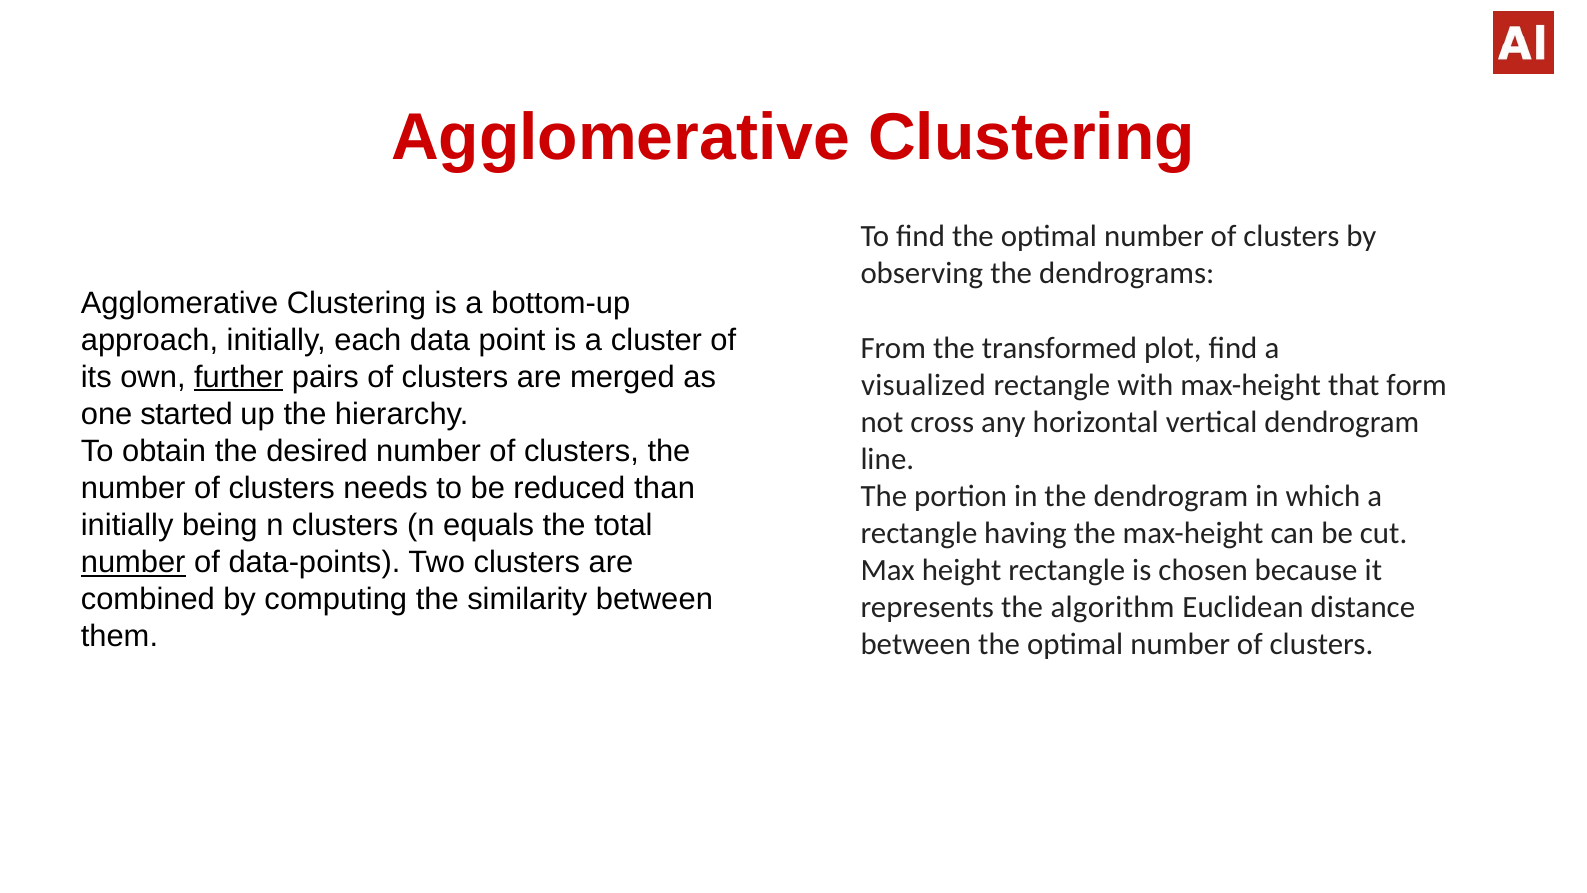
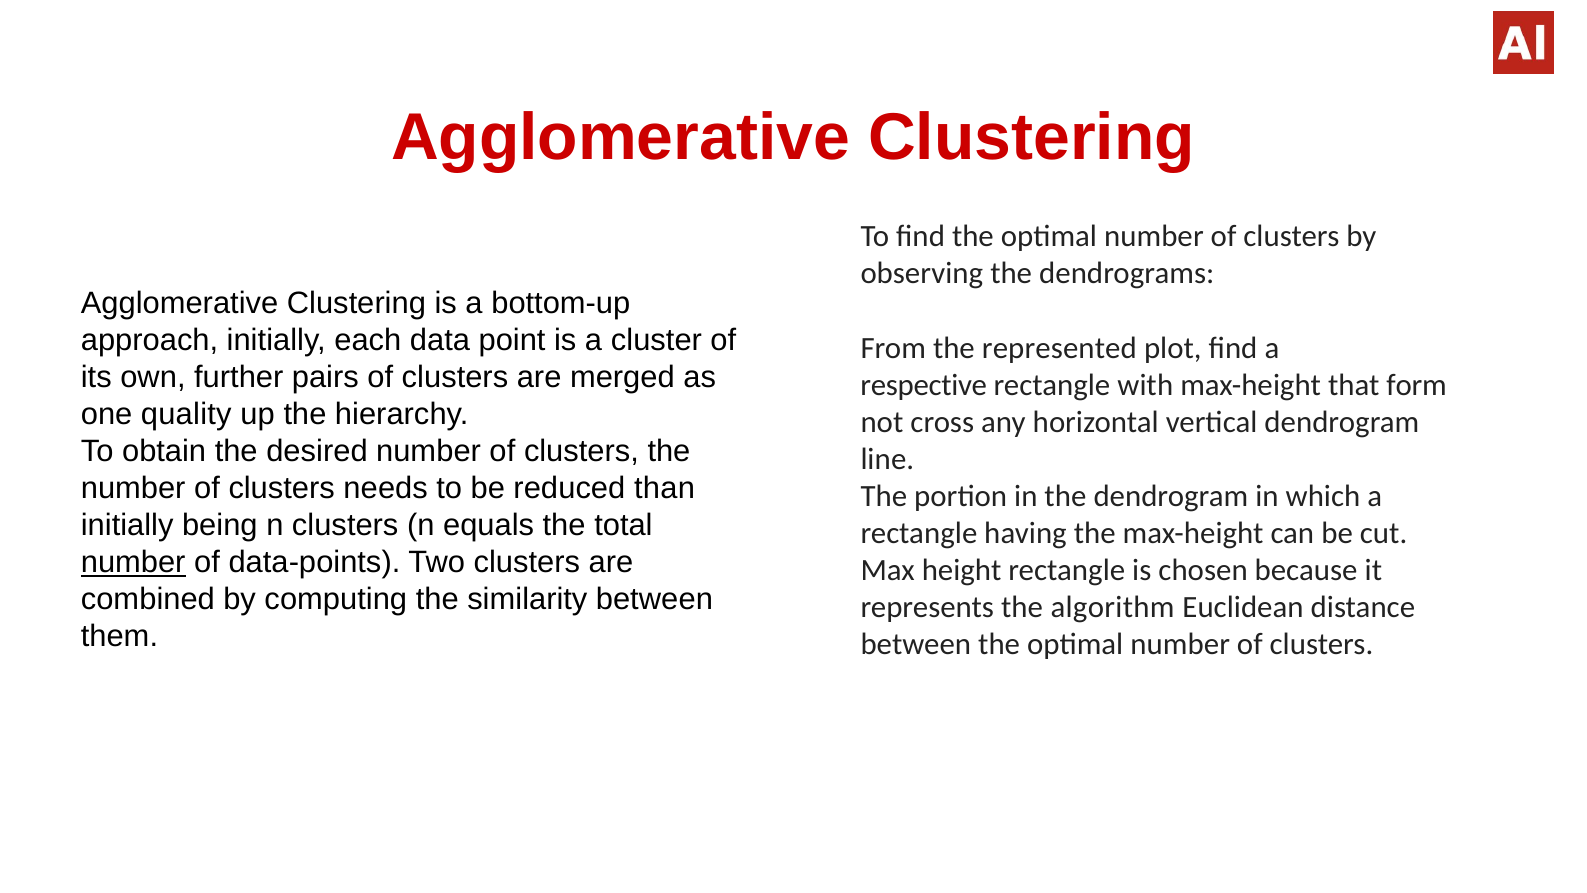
transformed: transformed -> represented (1059, 348)
further underline: present -> none (239, 377)
visualized: visualized -> respective (924, 385)
started: started -> quality (186, 414)
